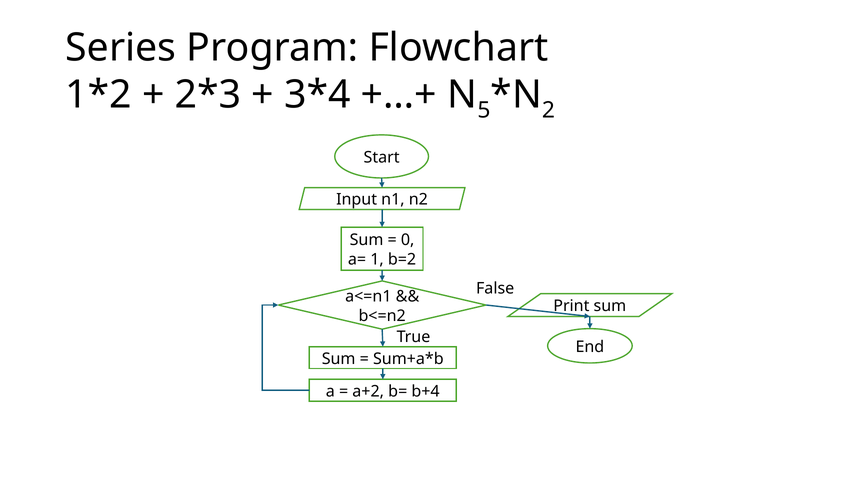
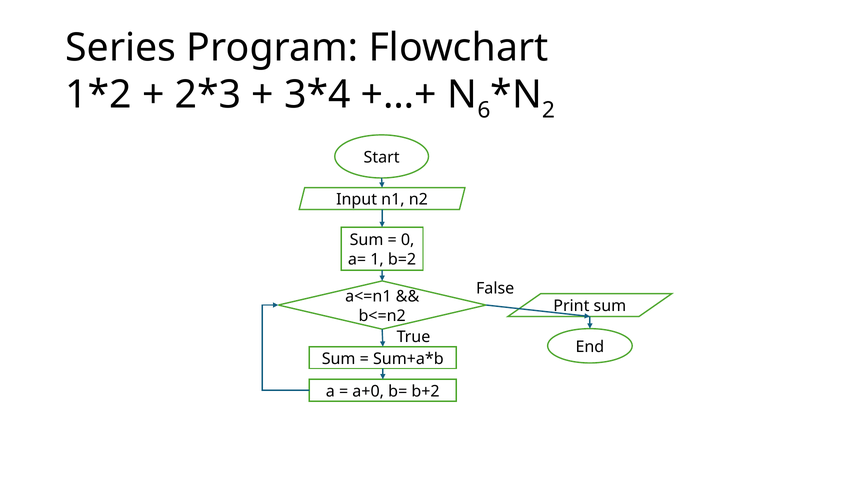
5: 5 -> 6 (484, 110)
a+2: a+2 -> a+0 (368, 391)
b+4: b+4 -> b+2 (426, 391)
